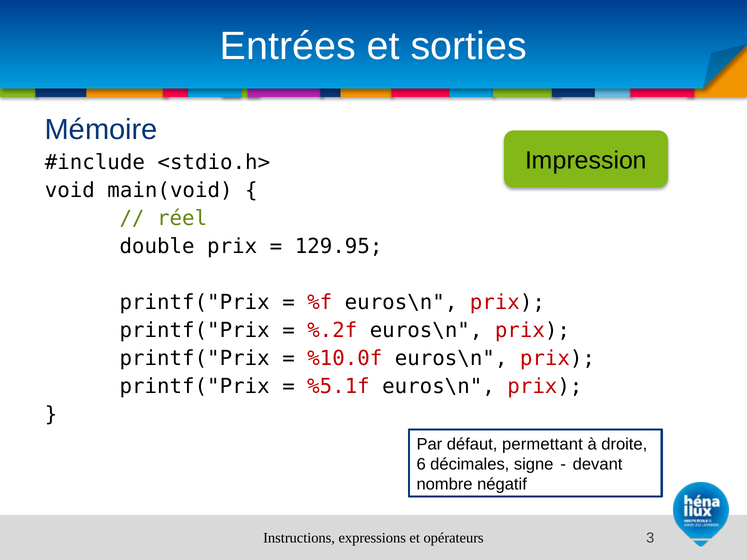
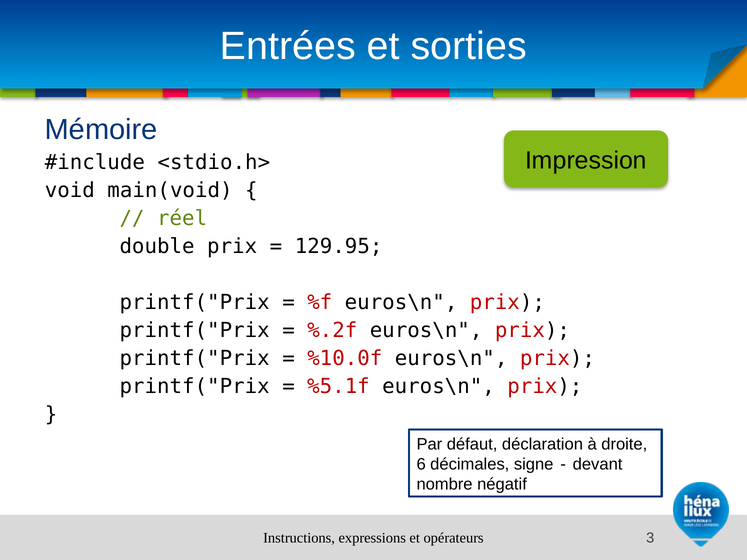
permettant: permettant -> déclaration (542, 444)
